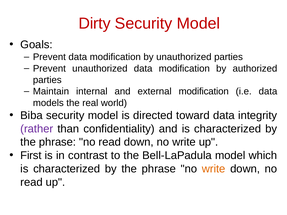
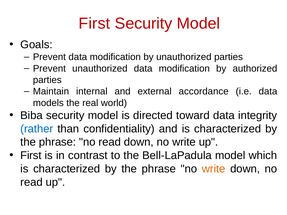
Dirty: Dirty -> First (94, 24)
external modification: modification -> accordance (204, 92)
rather colour: purple -> blue (37, 129)
